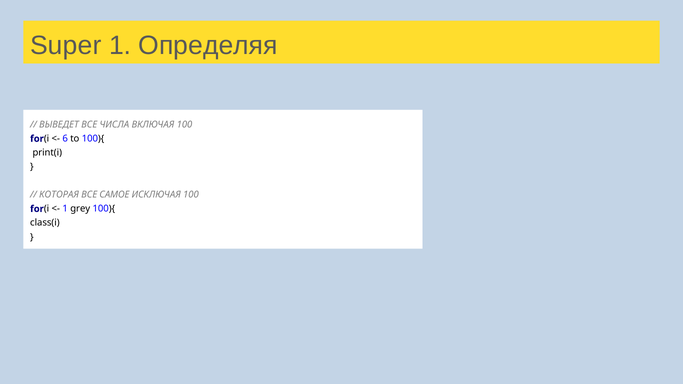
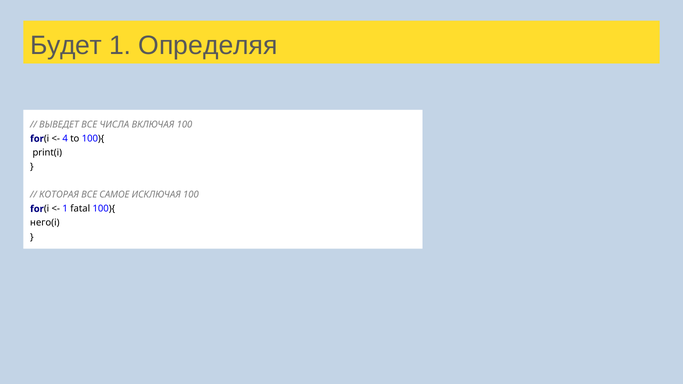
Super: Super -> Будет (66, 45)
6: 6 -> 4 (65, 139)
grey: grey -> fatal (80, 209)
class(i: class(i -> него(i (45, 223)
